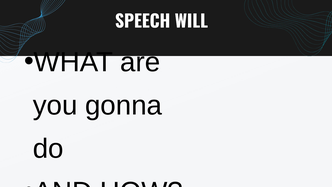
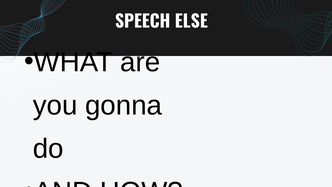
WILL: WILL -> ELSE (191, 22)
